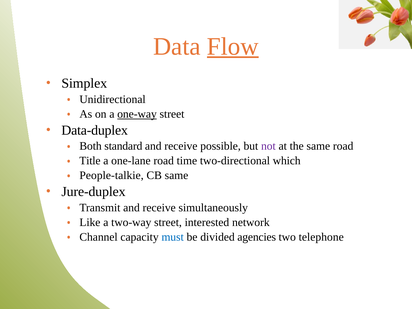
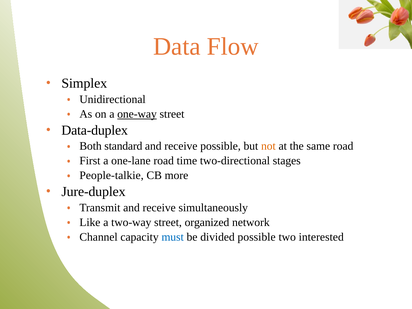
Flow underline: present -> none (233, 46)
not colour: purple -> orange (268, 146)
Title: Title -> First (90, 161)
which: which -> stages (287, 161)
CB same: same -> more (177, 175)
interested: interested -> organized (207, 222)
divided agencies: agencies -> possible (257, 237)
telephone: telephone -> interested (321, 237)
